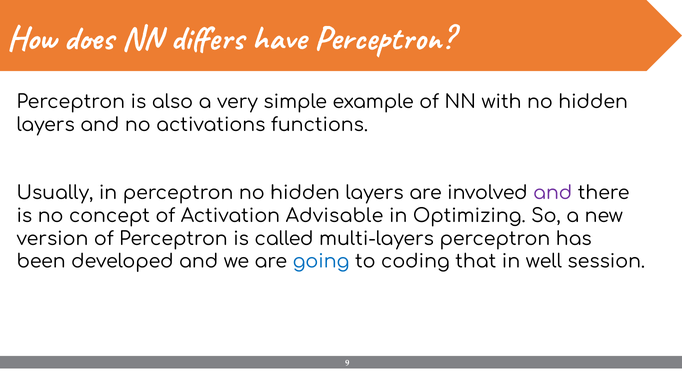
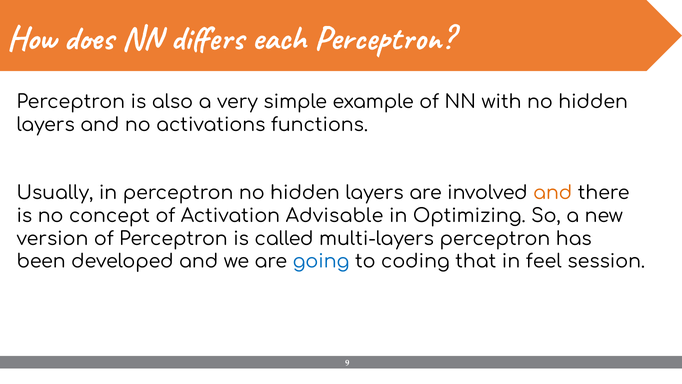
have: have -> each (279, 38)
and colour: purple -> orange (553, 193)
well: well -> feel (544, 261)
